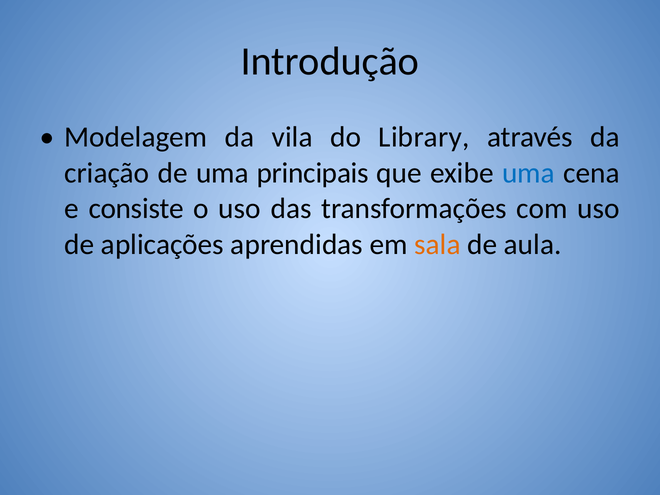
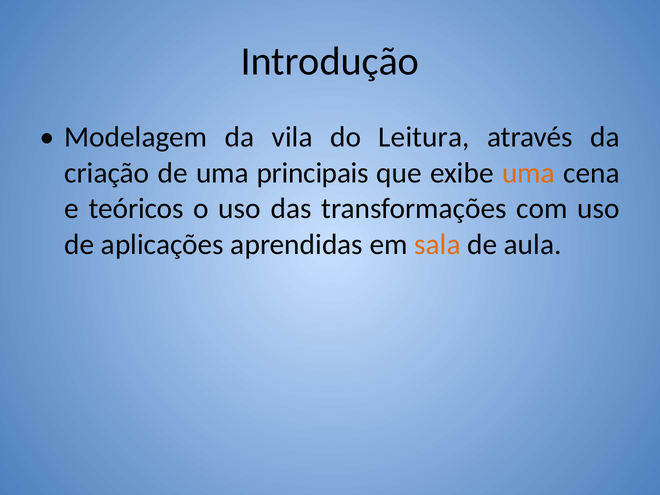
Library: Library -> Leitura (424, 137)
uma colour: blue -> orange (528, 173)
consiste: consiste -> teóricos (136, 209)
